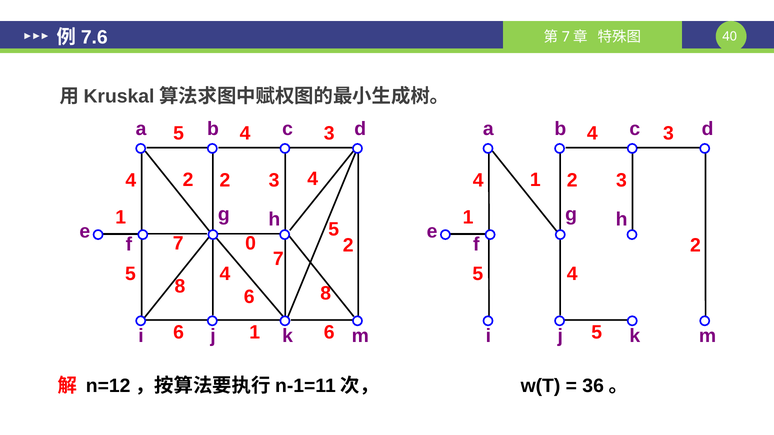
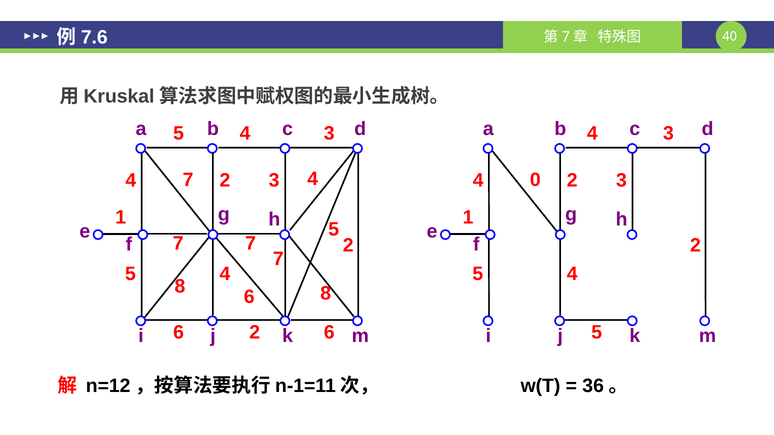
4 2: 2 -> 7 (188, 180)
4 1: 1 -> 0 (535, 180)
f 0: 0 -> 7 (251, 244)
1: 1 -> 2 (255, 333)
